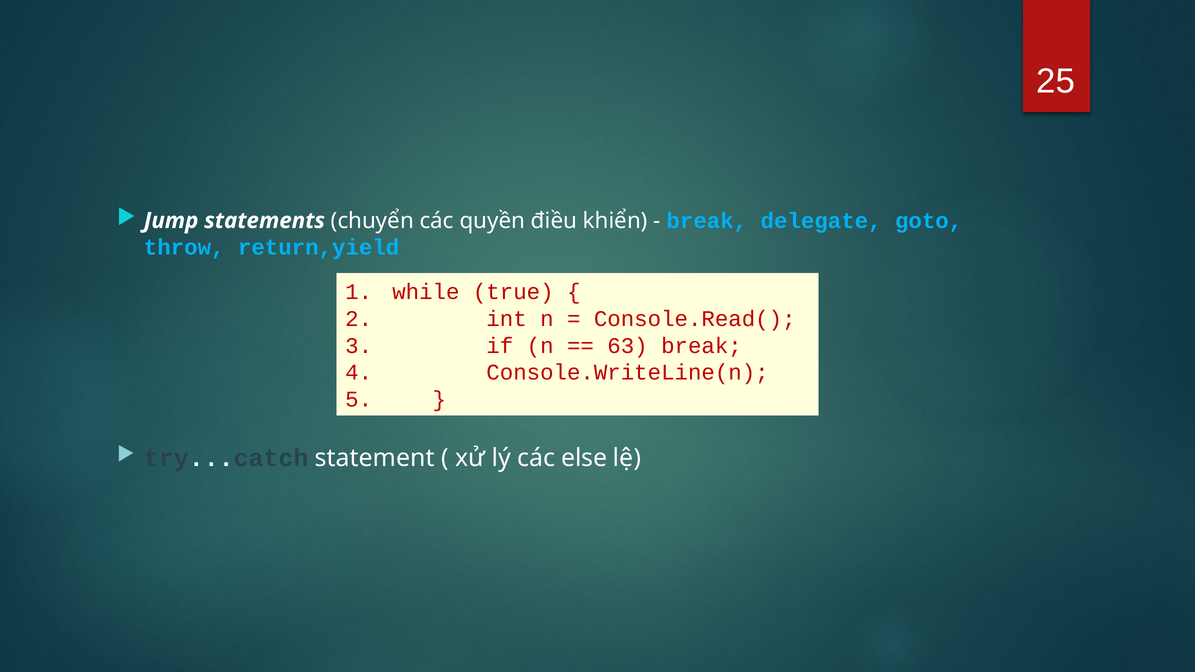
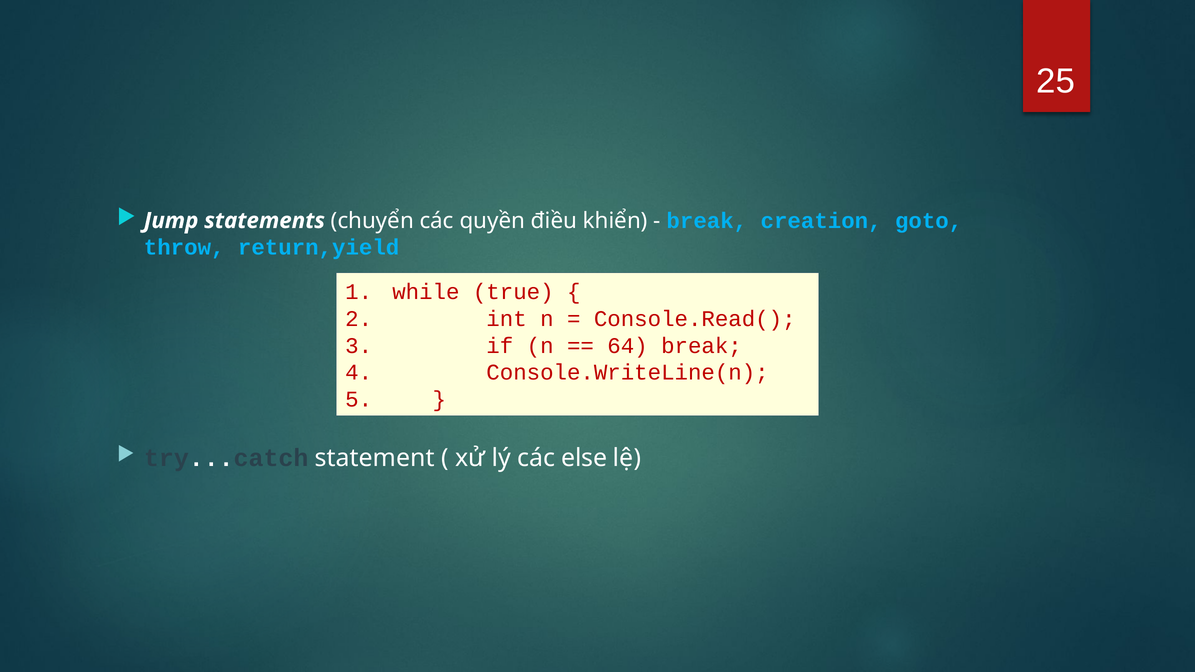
delegate: delegate -> creation (821, 221)
63: 63 -> 64 (628, 346)
